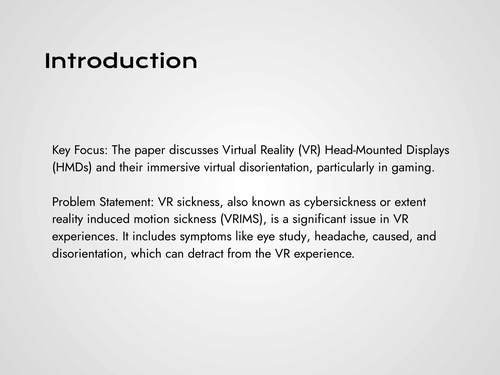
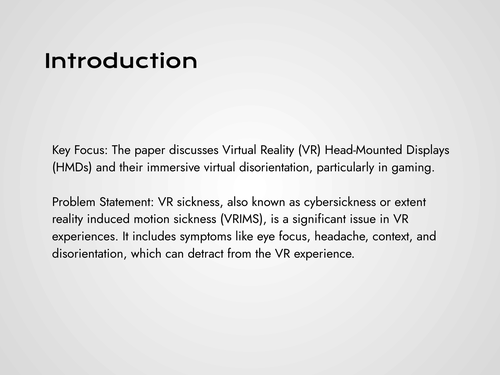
eye study: study -> focus (295, 236)
caused: caused -> context (393, 236)
